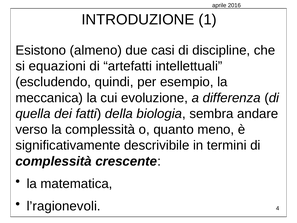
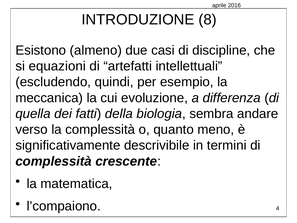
1: 1 -> 8 (208, 20)
l’ragionevoli: l’ragionevoli -> l’compaiono (64, 206)
